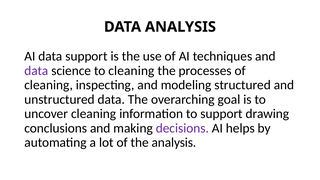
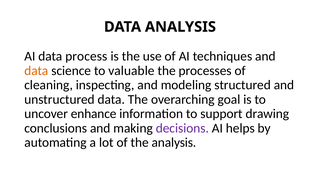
data support: support -> process (86, 56)
data colour: purple -> orange (36, 71)
to cleaning: cleaning -> valuable (131, 71)
uncover cleaning: cleaning -> enhance (94, 114)
